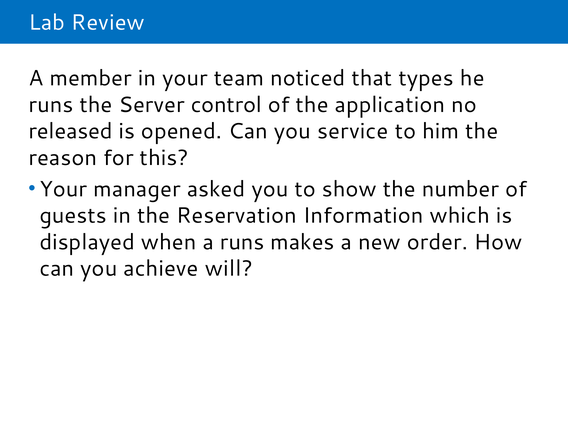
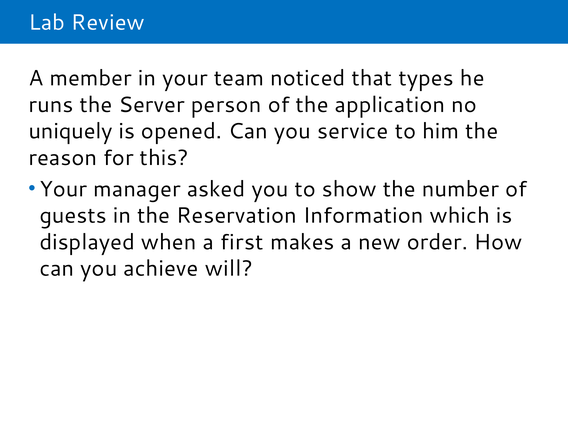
control: control -> person (226, 105)
released: released -> uniquely (71, 131)
a runs: runs -> first (242, 242)
